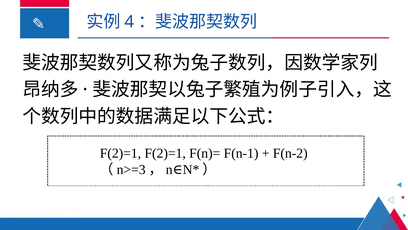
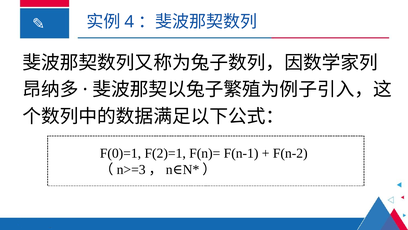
F(2)=1: F(2)=1 -> F(0)=1 (120, 153)
